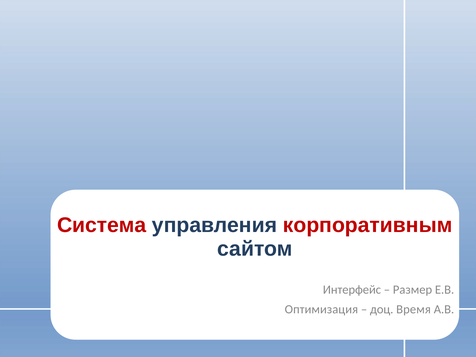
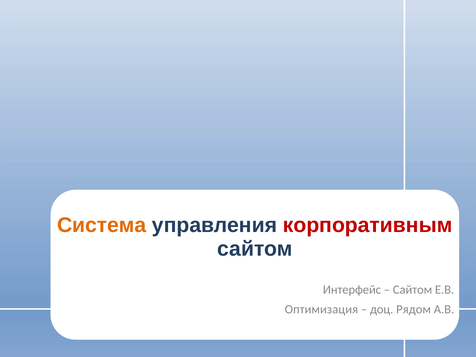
Система colour: red -> orange (102, 225)
Размер: Размер -> Сайтом (413, 290)
Время: Время -> Рядом (414, 309)
